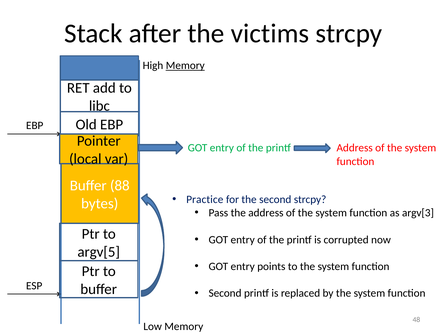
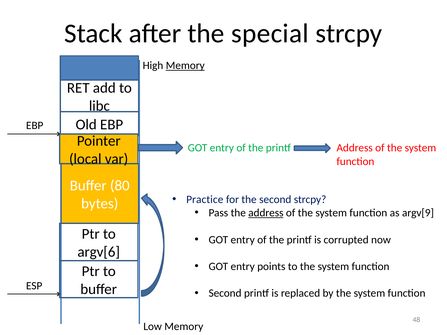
victims: victims -> special (270, 34)
88: 88 -> 80 (120, 186)
address underline: none -> present (266, 213)
argv[3: argv[3 -> argv[9 (418, 213)
argv[5: argv[5 -> argv[6 (99, 252)
